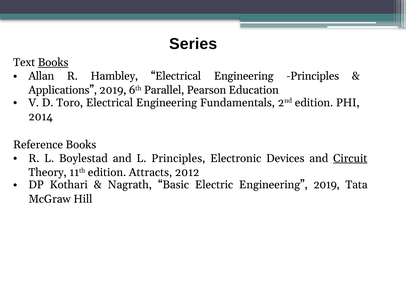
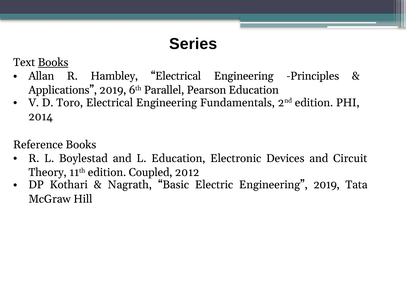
L Principles: Principles -> Education (178, 158)
Circuit underline: present -> none (350, 158)
Attracts: Attracts -> Coupled (151, 172)
